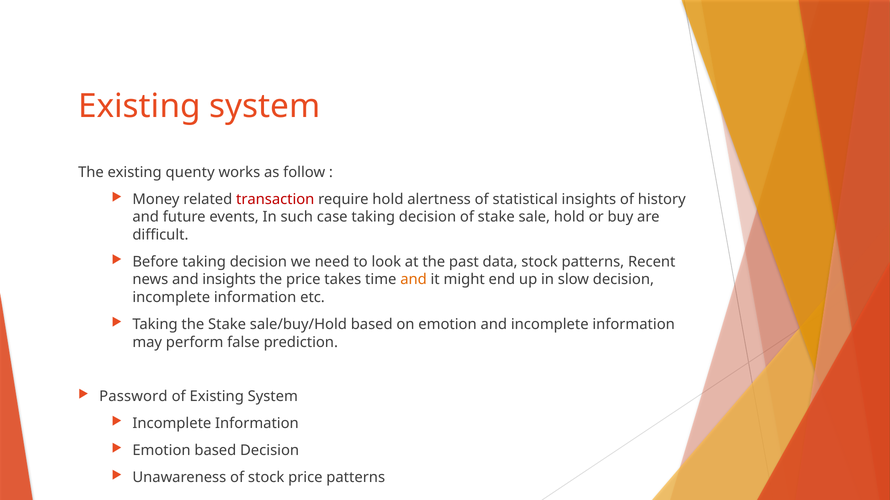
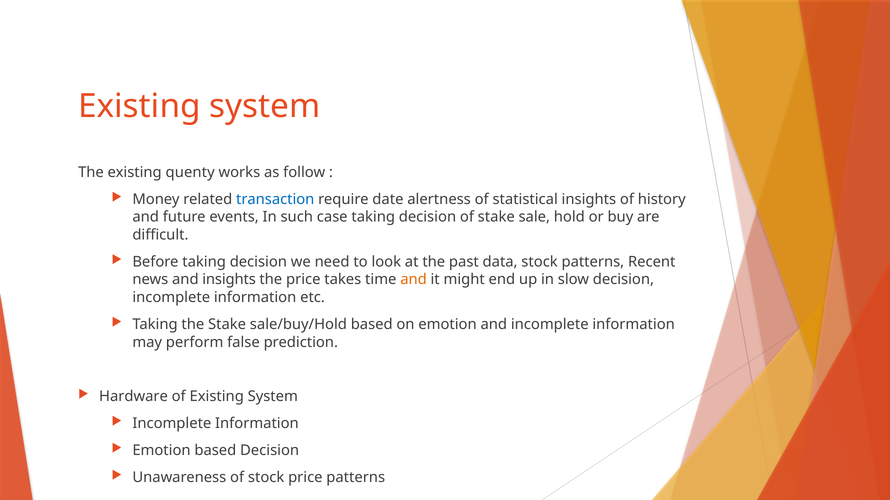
transaction colour: red -> blue (275, 199)
require hold: hold -> date (388, 199)
Password: Password -> Hardware (133, 397)
